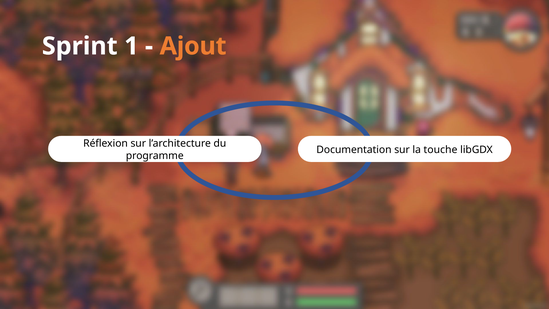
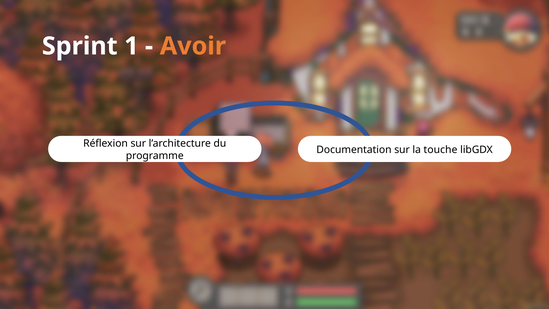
Ajout: Ajout -> Avoir (193, 46)
